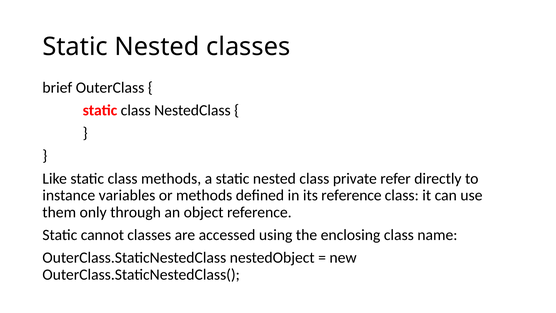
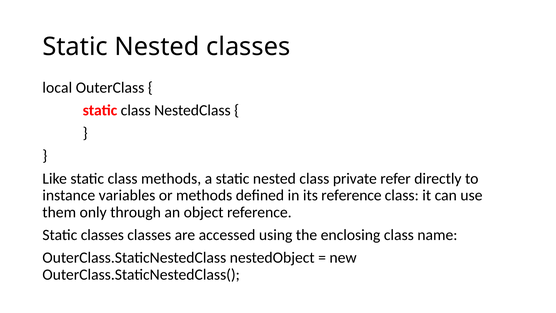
brief: brief -> local (57, 88)
Static cannot: cannot -> classes (102, 235)
